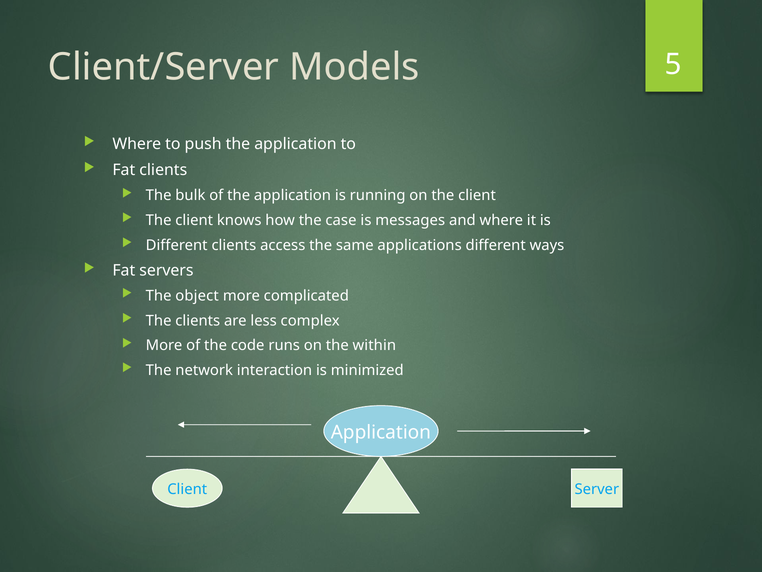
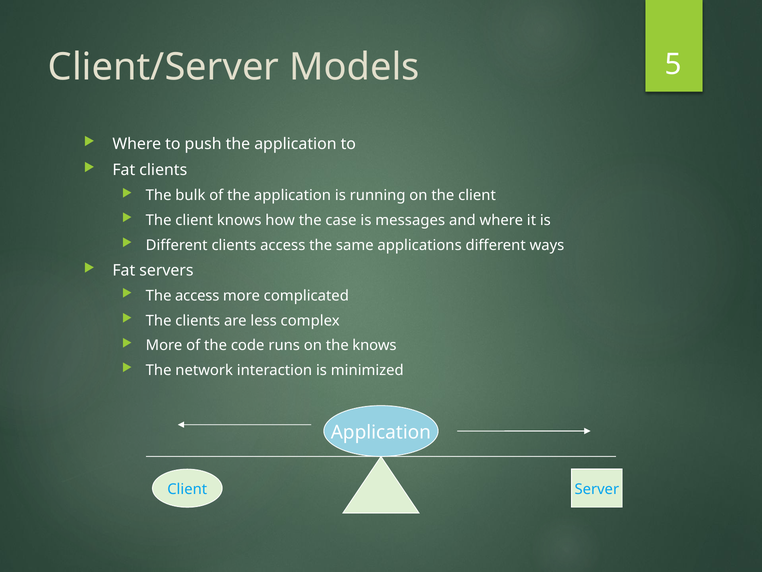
The object: object -> access (197, 296)
the within: within -> knows (374, 345)
